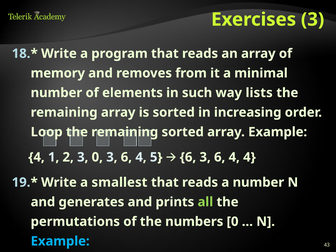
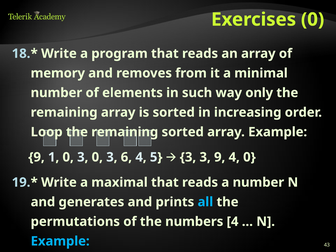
Exercises 3: 3 -> 0 (313, 20)
lists: lists -> only (259, 93)
4: 4 -> 9 (36, 157)
2: 2 -> 0 (68, 157)
5 6: 6 -> 3 (188, 157)
6: 6 -> 9 (220, 157)
4 4: 4 -> 0 (249, 157)
smallest: smallest -> maximal (120, 182)
all colour: light green -> light blue (205, 202)
numbers 0: 0 -> 4 (233, 222)
